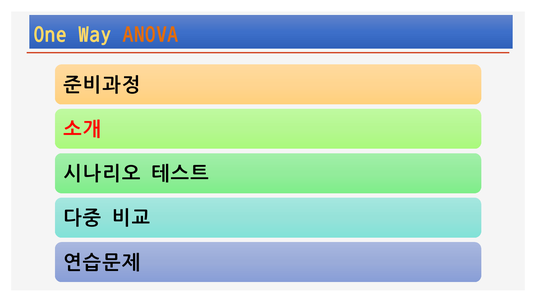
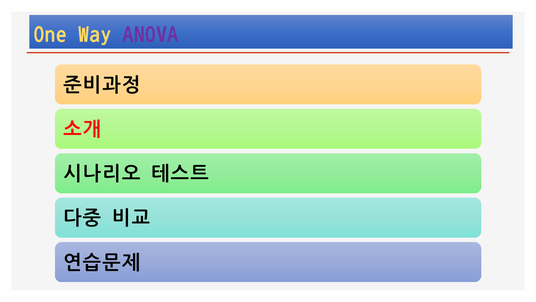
ANOVA colour: orange -> purple (151, 33)
